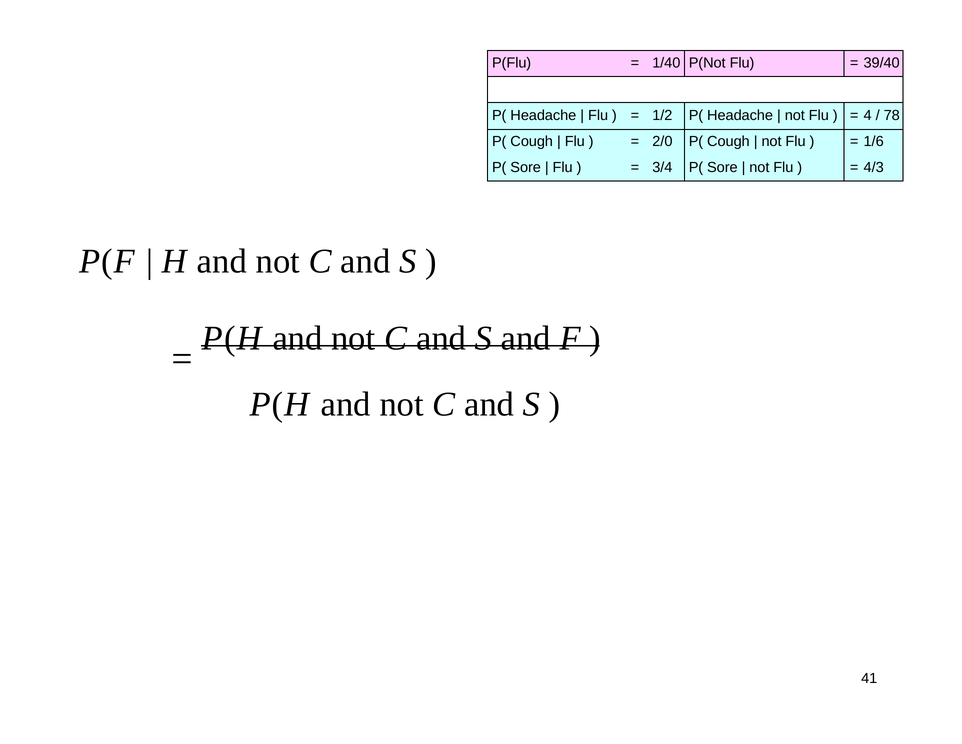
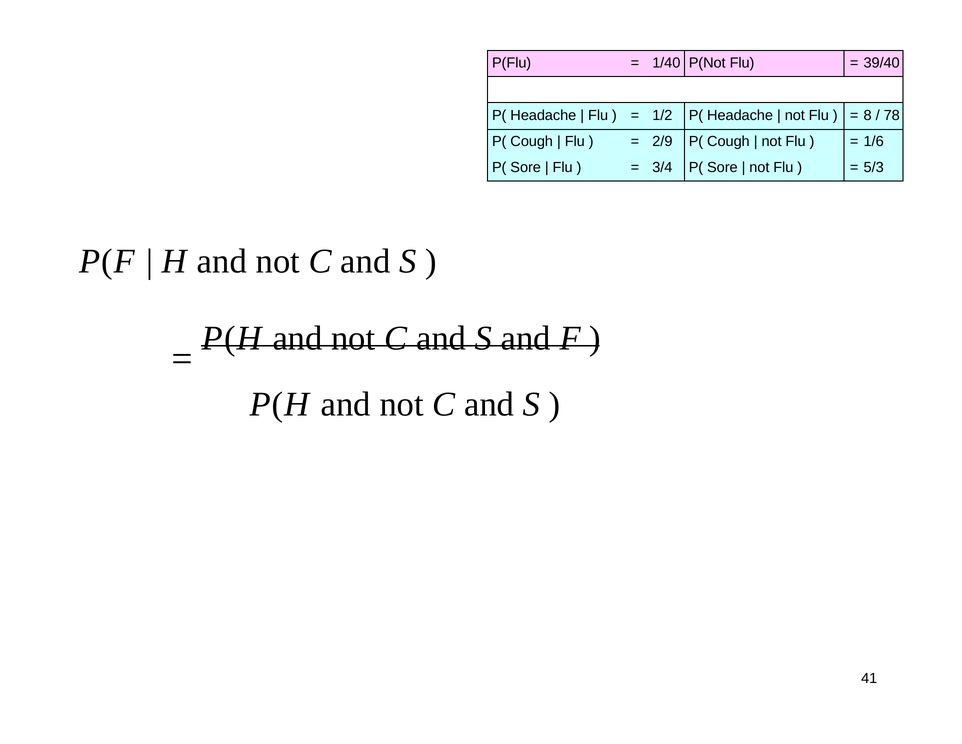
4: 4 -> 8 (868, 115)
2/0: 2/0 -> 2/9 (662, 141)
4/3: 4/3 -> 5/3 (874, 167)
